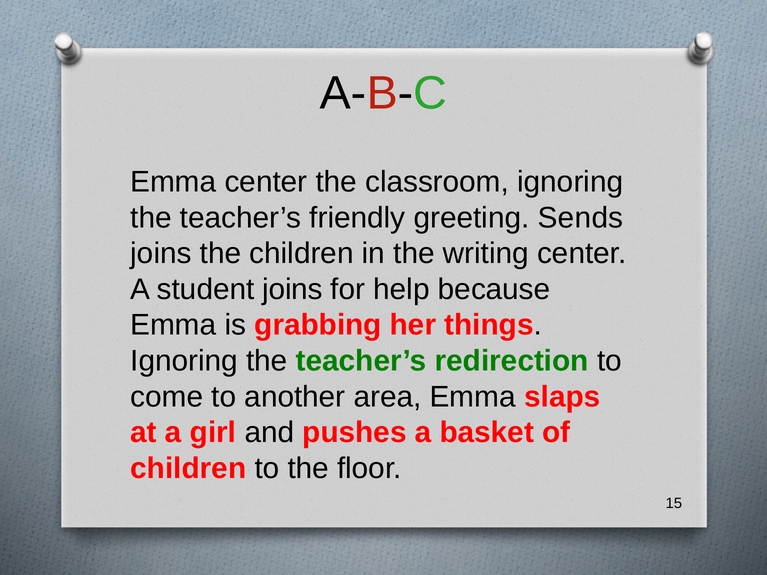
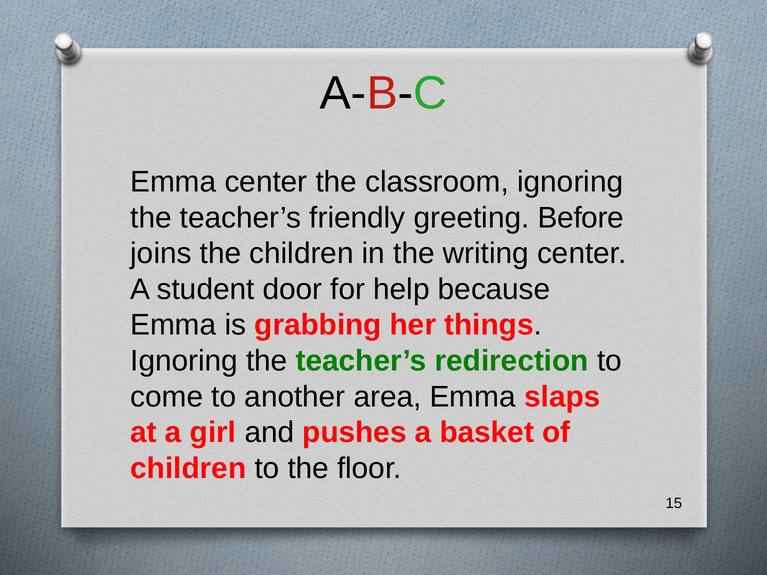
Sends: Sends -> Before (581, 218)
student joins: joins -> door (292, 289)
